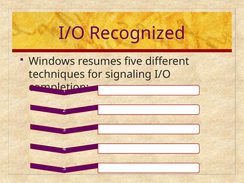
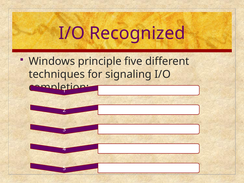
resumes: resumes -> principle (100, 61)
